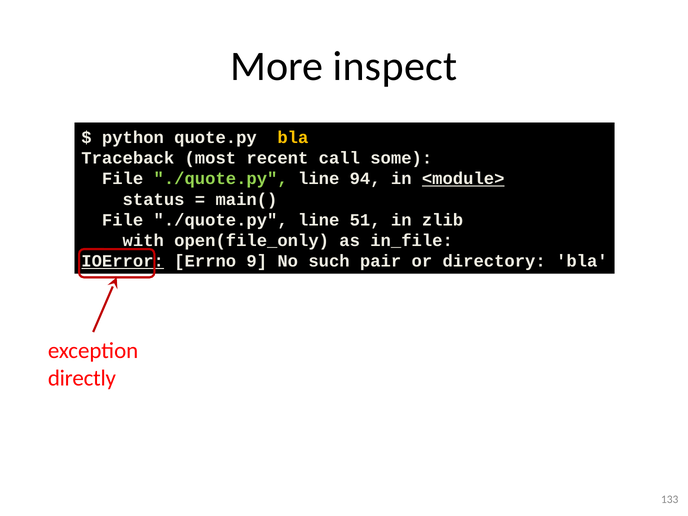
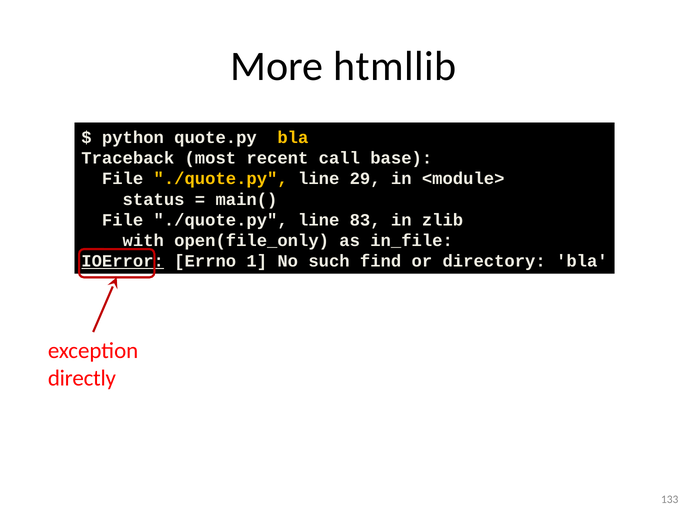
inspect: inspect -> htmllib (395, 67)
some: some -> base (401, 158)
./quote.py colour: light green -> yellow (221, 179)
94: 94 -> 29 (365, 179)
<module> underline: present -> none (463, 179)
51: 51 -> 83 (365, 220)
9: 9 -> 1 (257, 261)
pair: pair -> find (381, 261)
